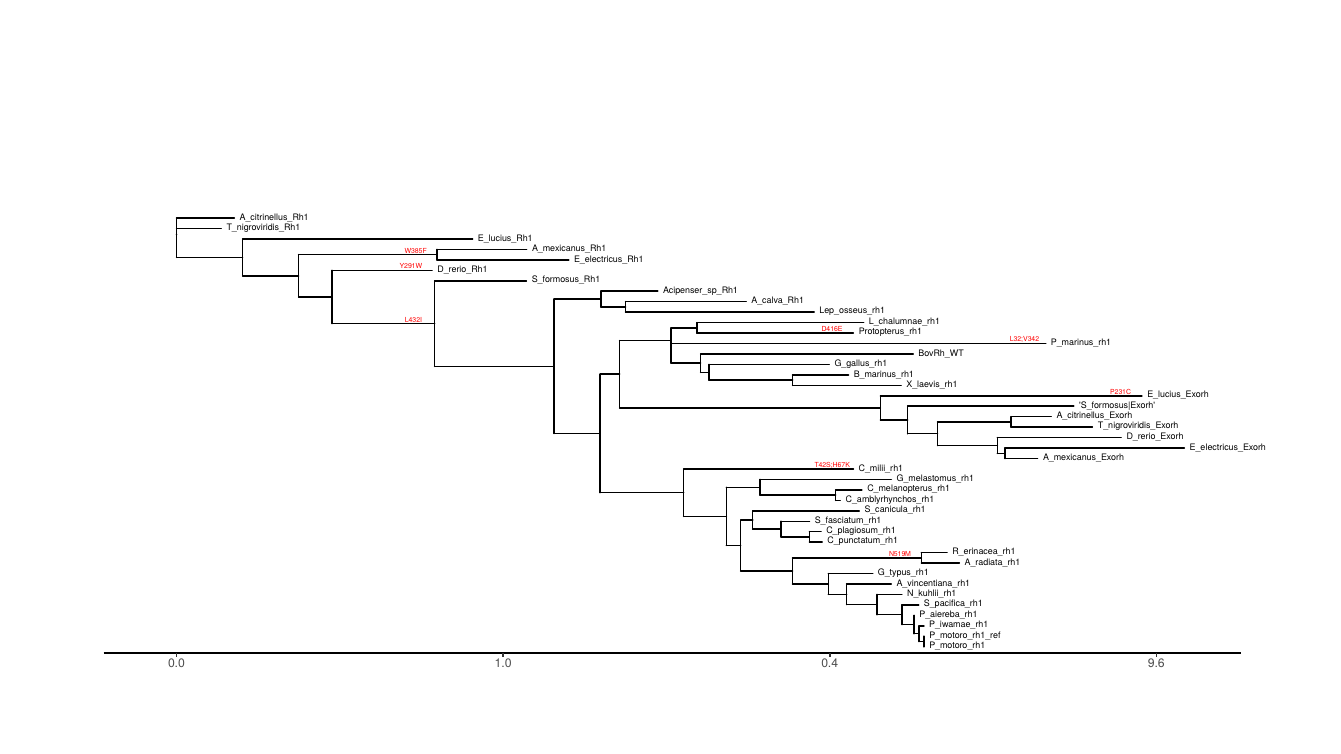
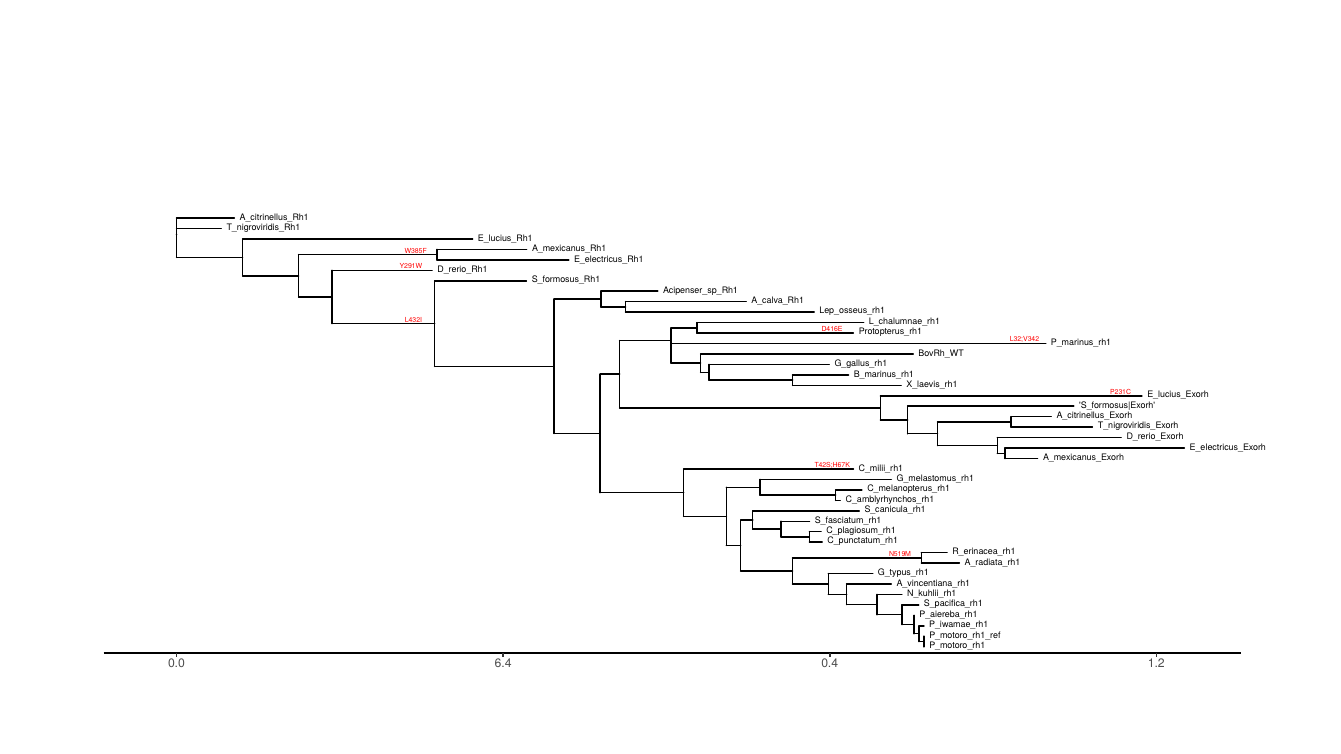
1.0: 1.0 -> 6.4 (503, 664)
9.6: 9.6 -> 1.2 (1156, 664)
